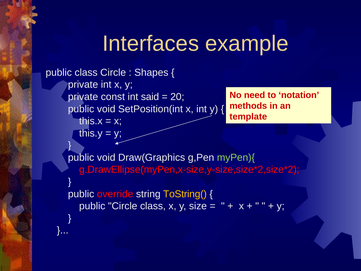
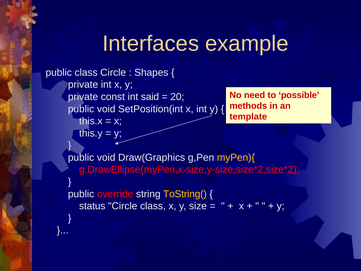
notation: notation -> possible (299, 95)
myPen){ colour: light green -> yellow (236, 157)
public: public -> status (92, 206)
